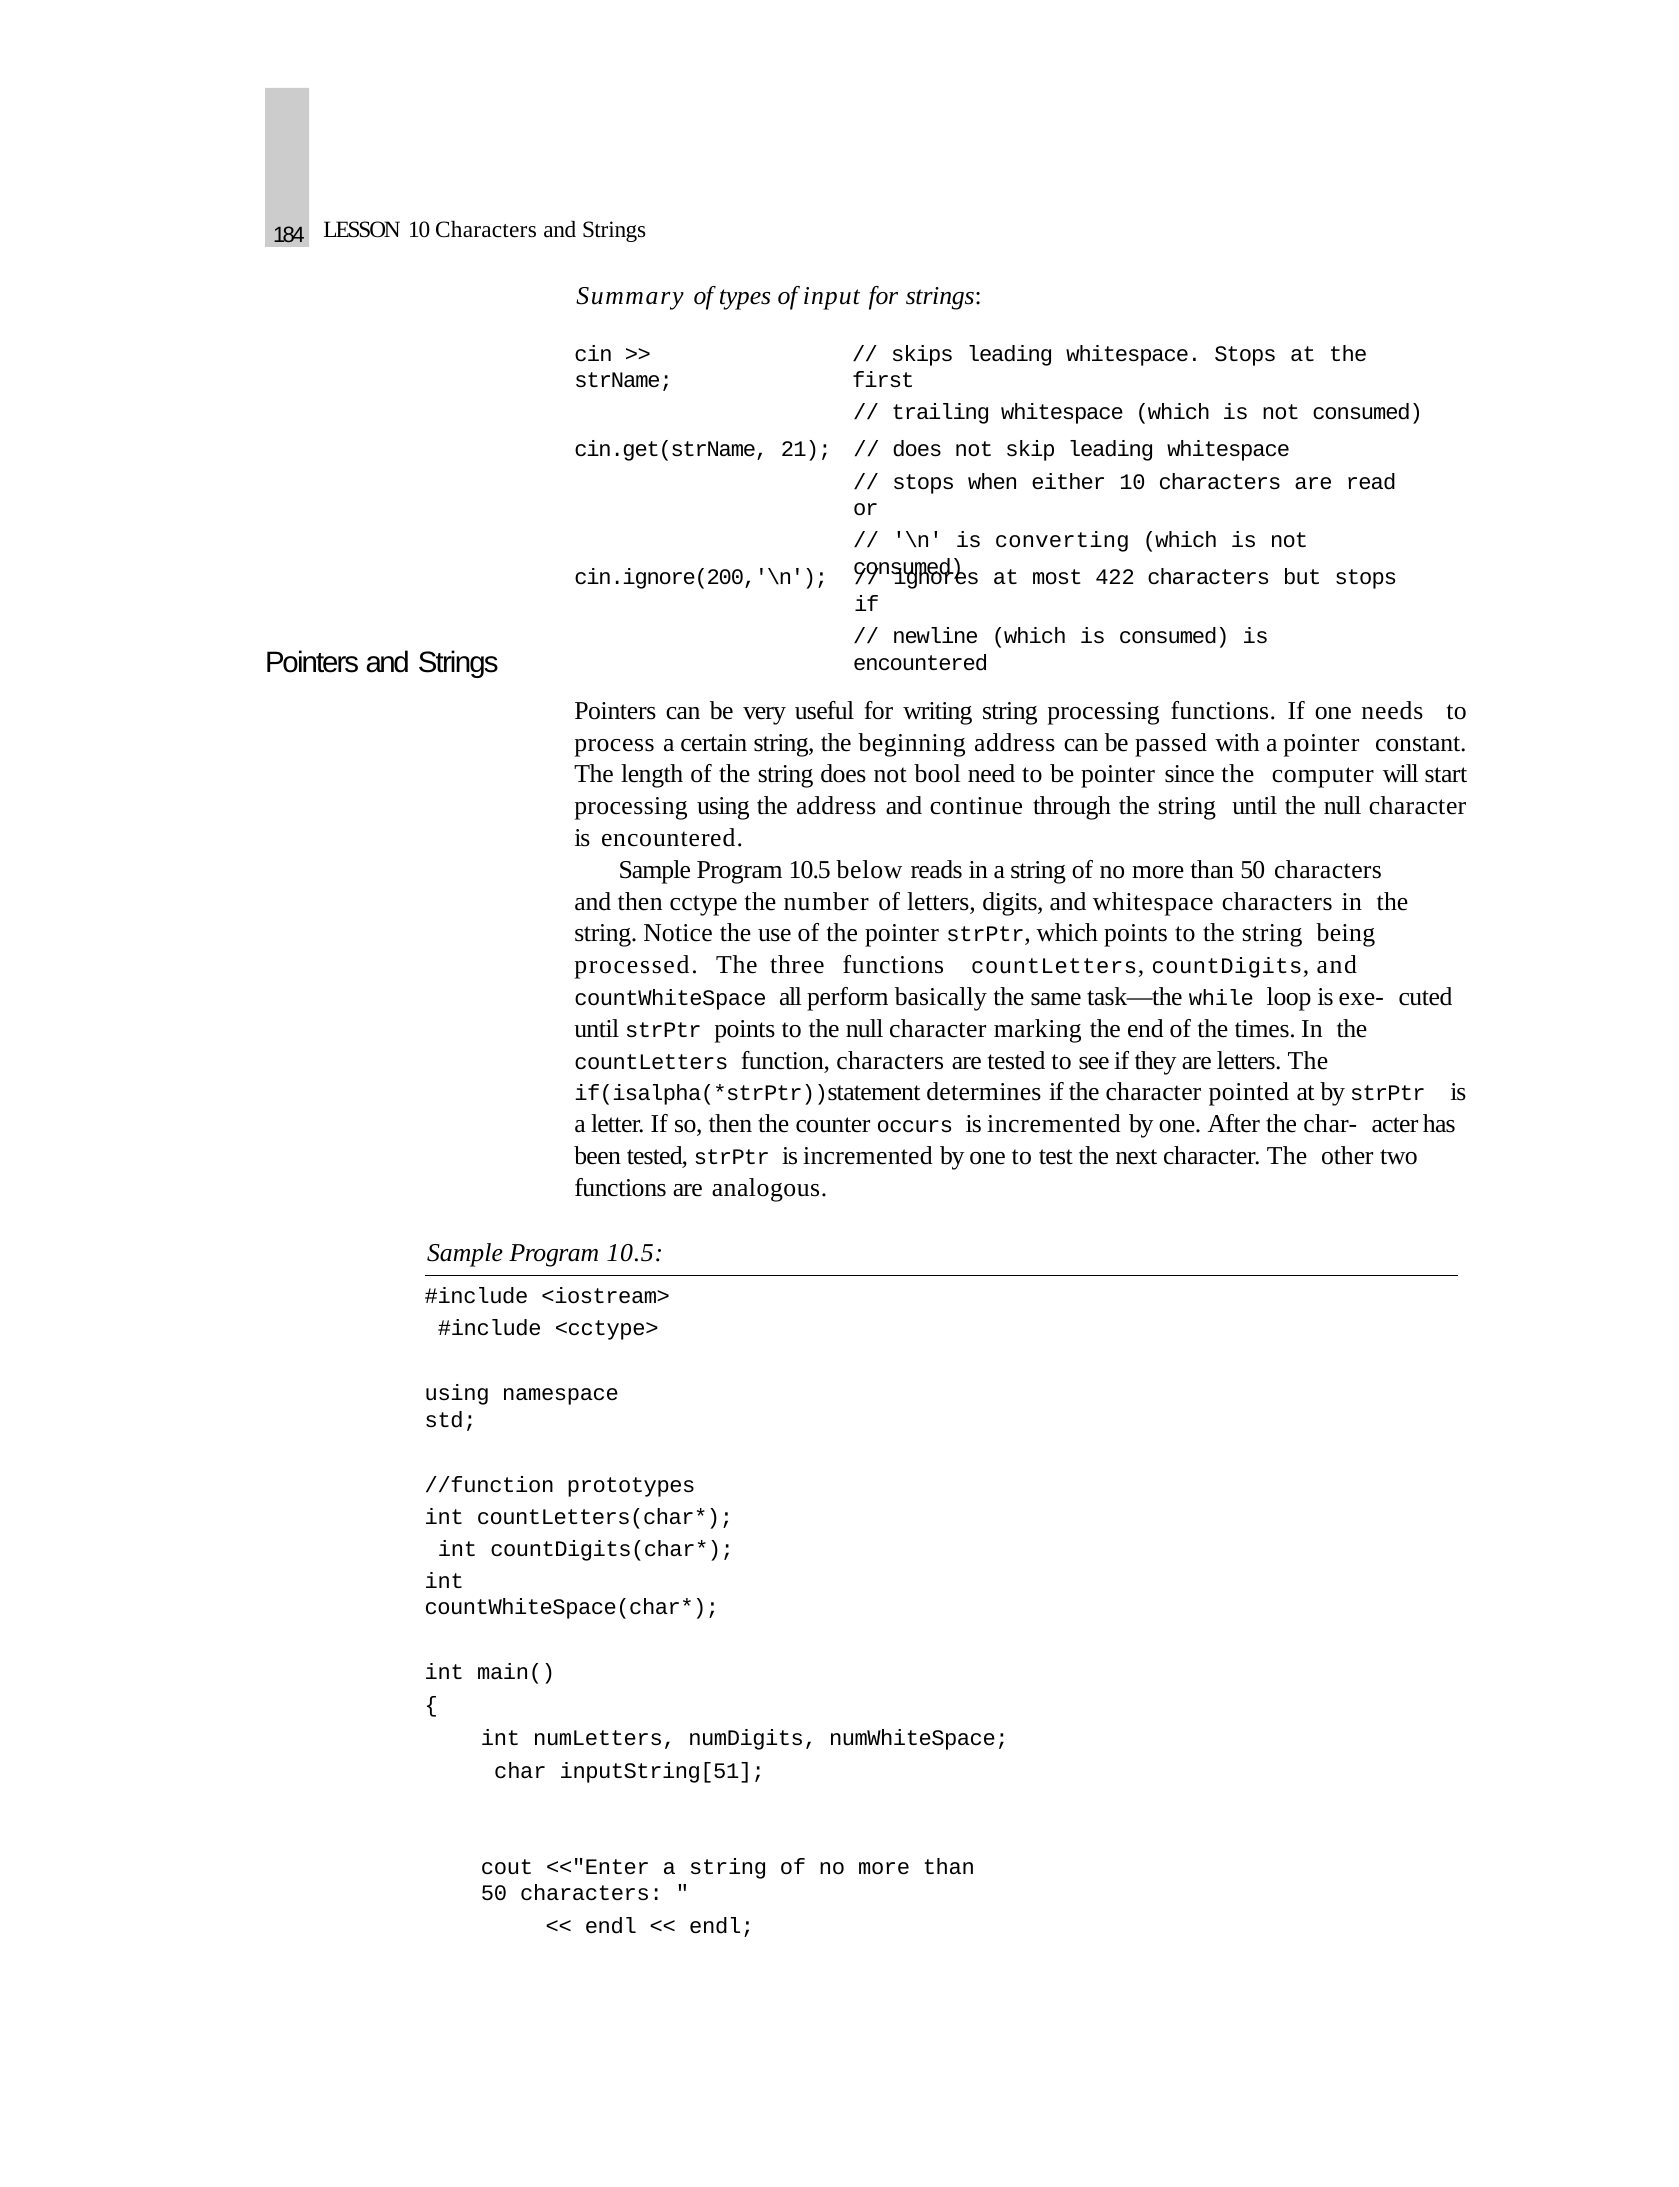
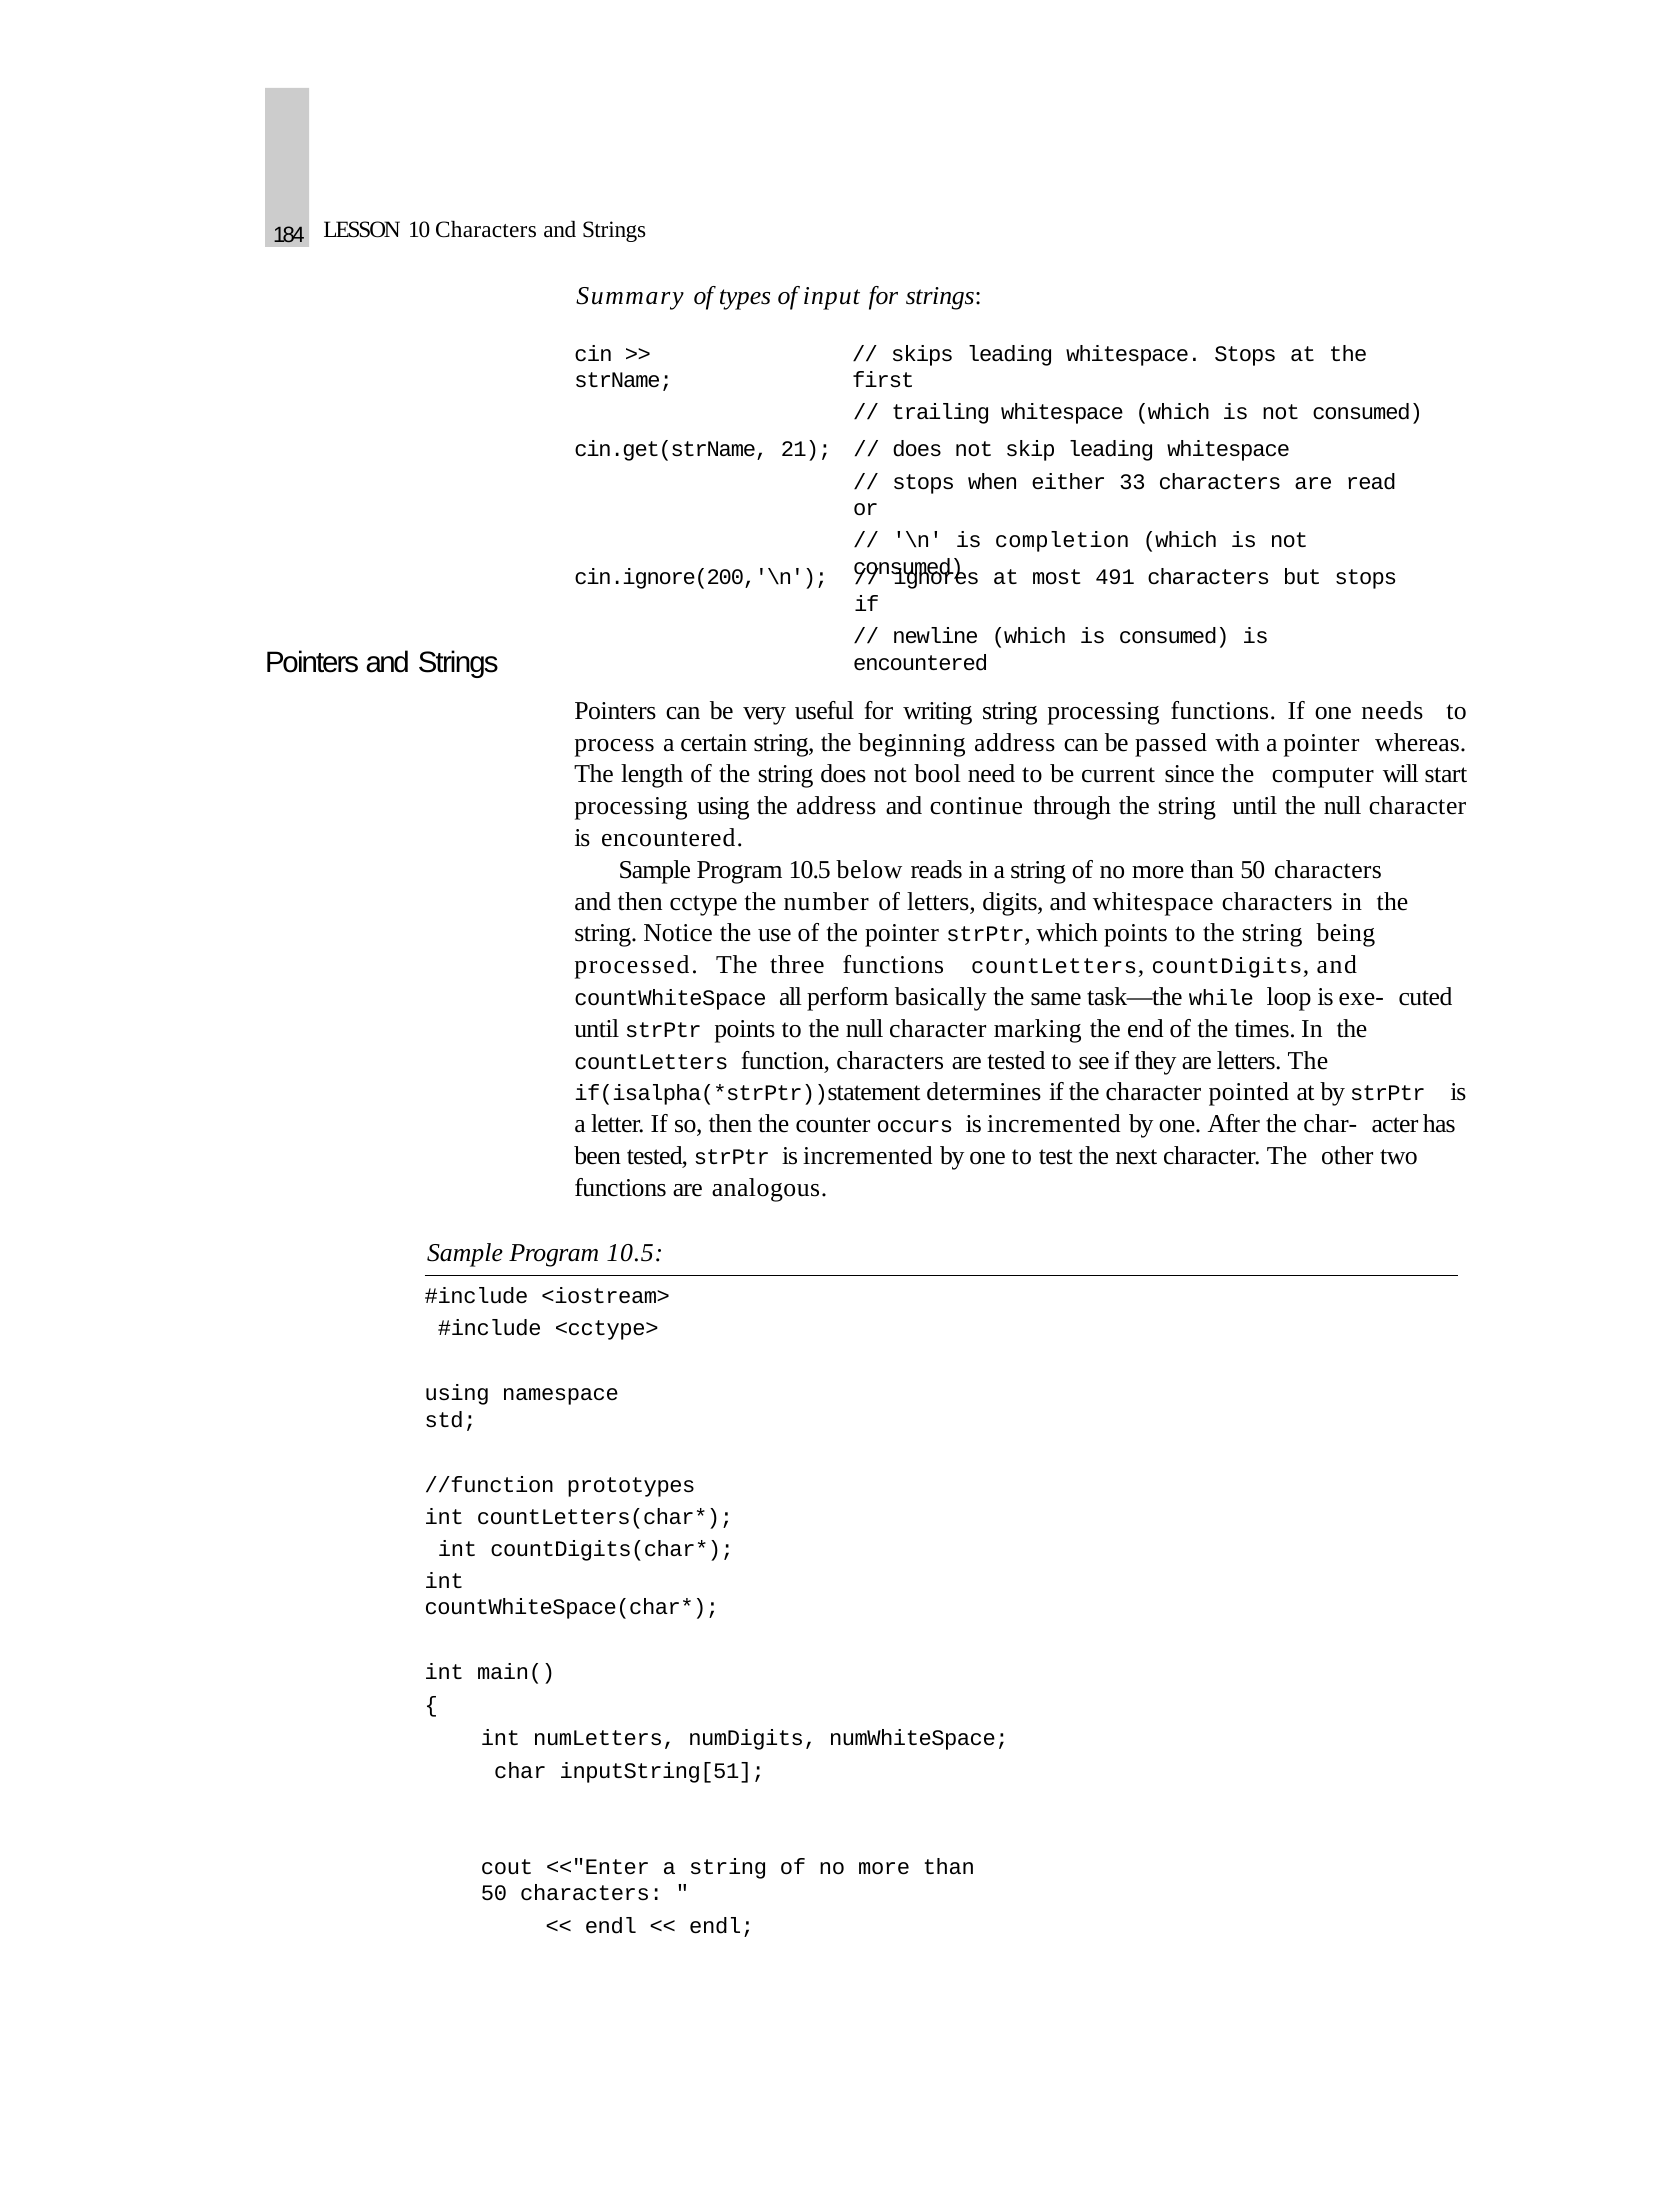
either 10: 10 -> 33 (1133, 482)
converting: converting -> completion (1062, 540)
422: 422 -> 491 (1115, 577)
constant: constant -> whereas (1421, 743)
be pointer: pointer -> current (1118, 774)
